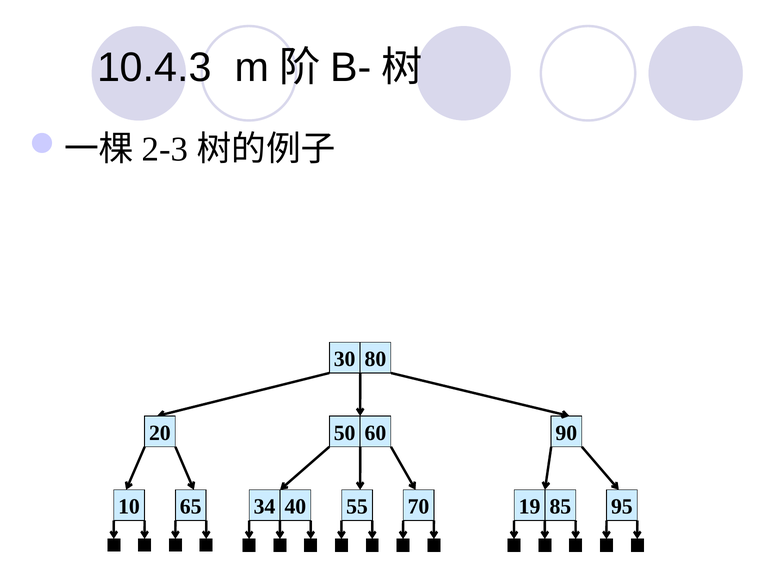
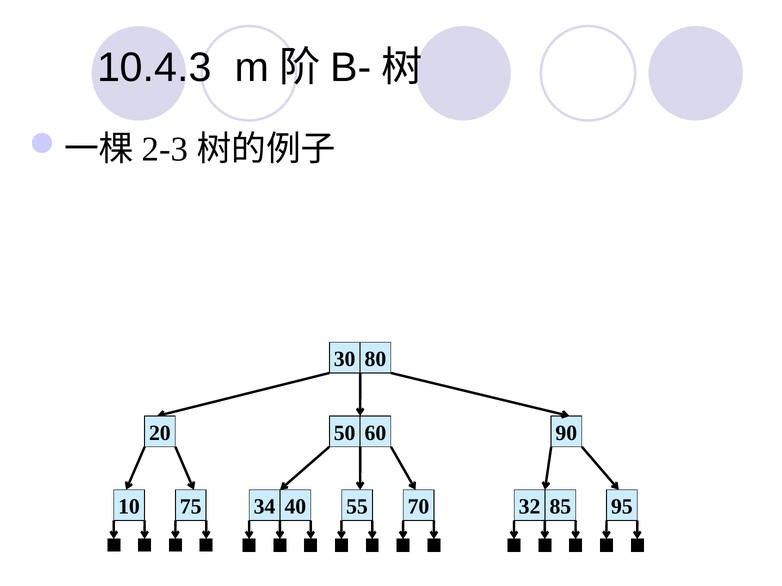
65: 65 -> 75 (191, 507)
19: 19 -> 32 (530, 507)
